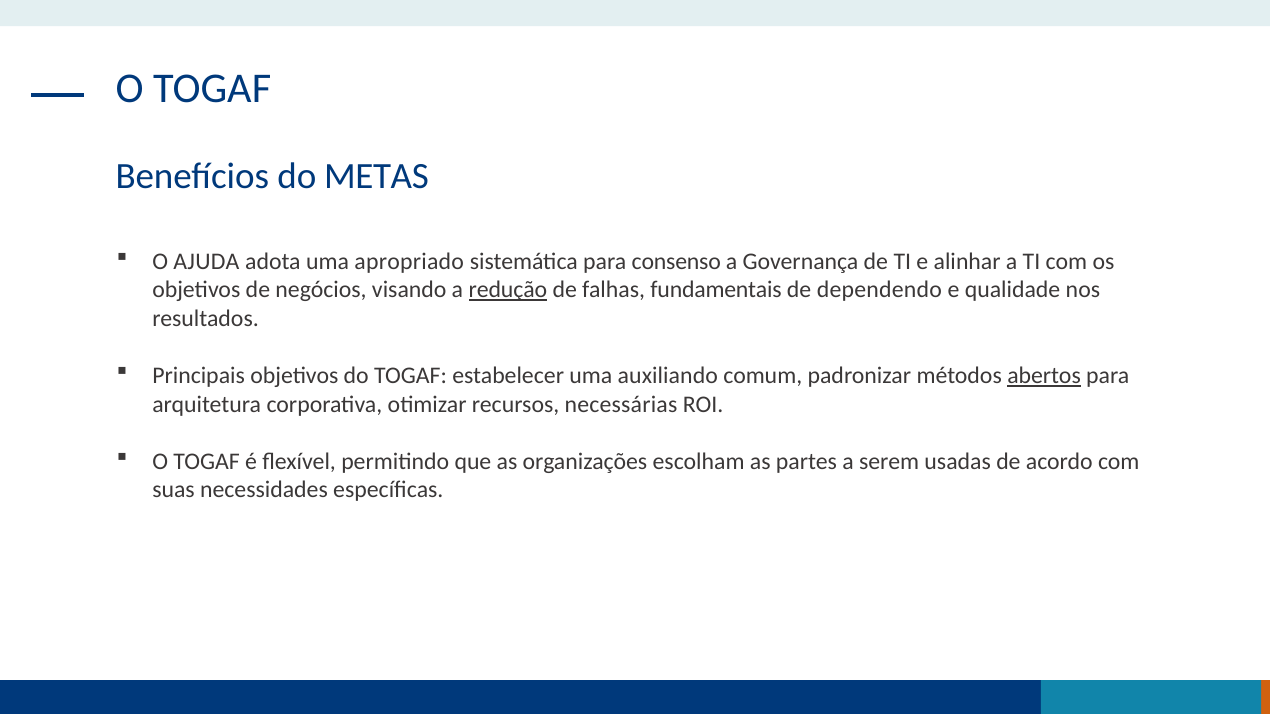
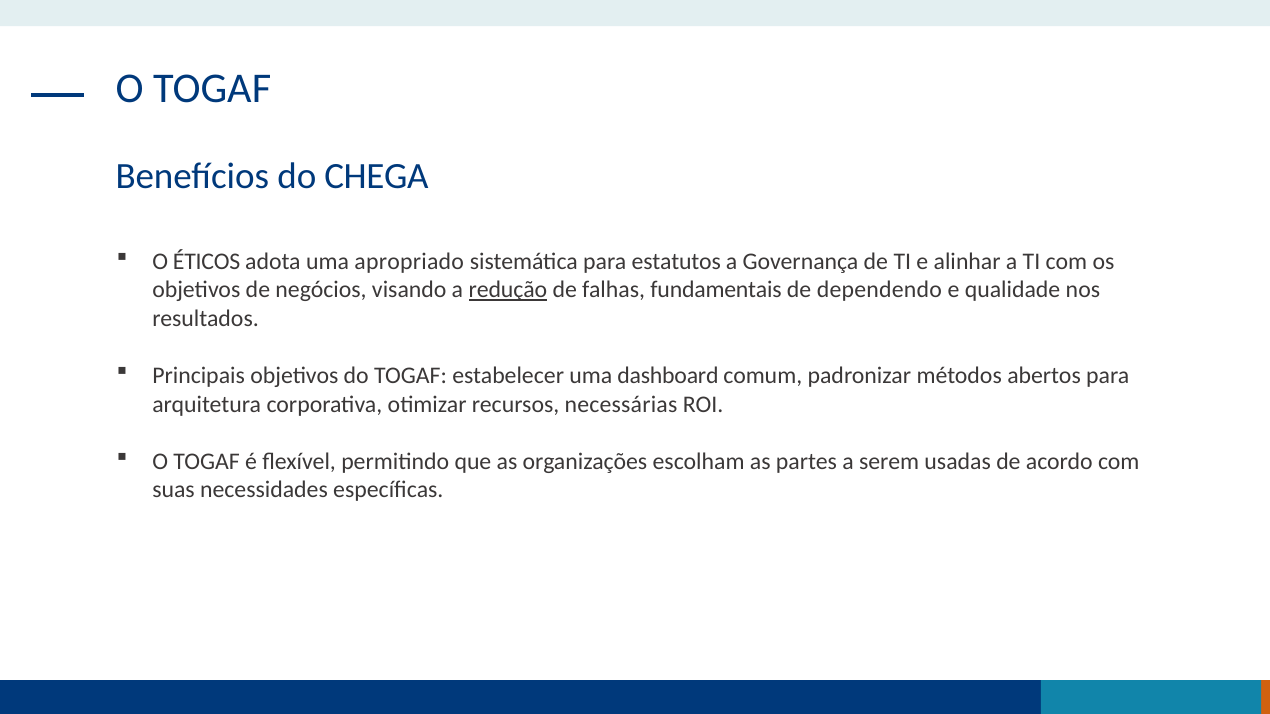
METAS: METAS -> CHEGA (376, 176)
AJUDA: AJUDA -> ÉTICOS (207, 262)
consenso: consenso -> estatutos (676, 262)
auxiliando: auxiliando -> dashboard (668, 376)
abertos underline: present -> none (1044, 376)
